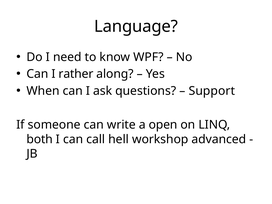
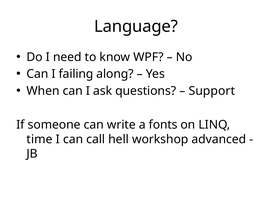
rather: rather -> failing (76, 74)
open: open -> fonts (163, 125)
both: both -> time (40, 139)
